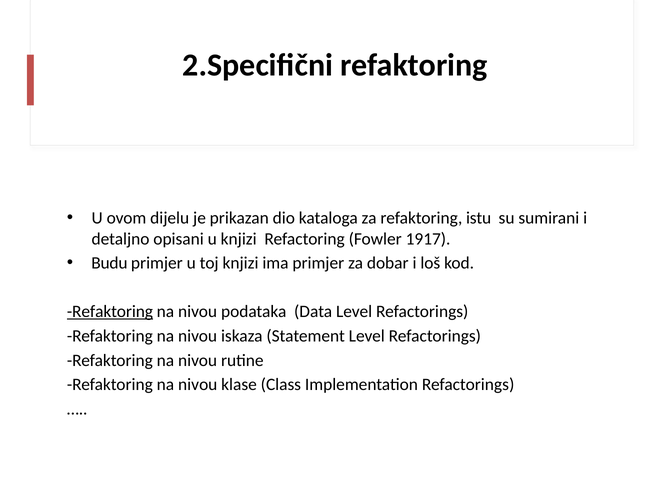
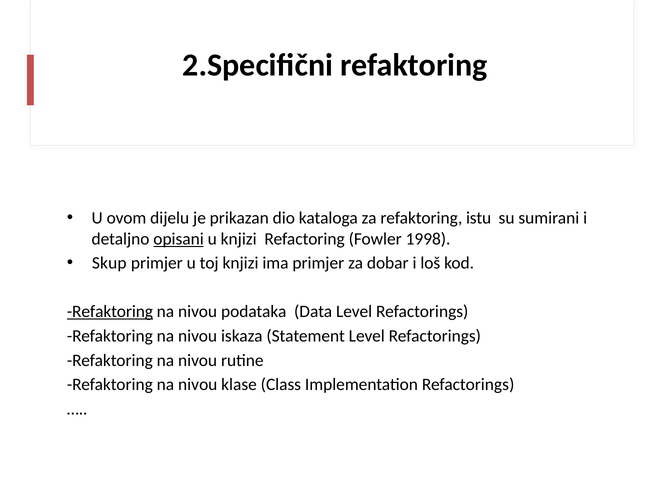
opisani underline: none -> present (179, 239)
1917: 1917 -> 1998 (428, 239)
Budu: Budu -> Skup (109, 263)
